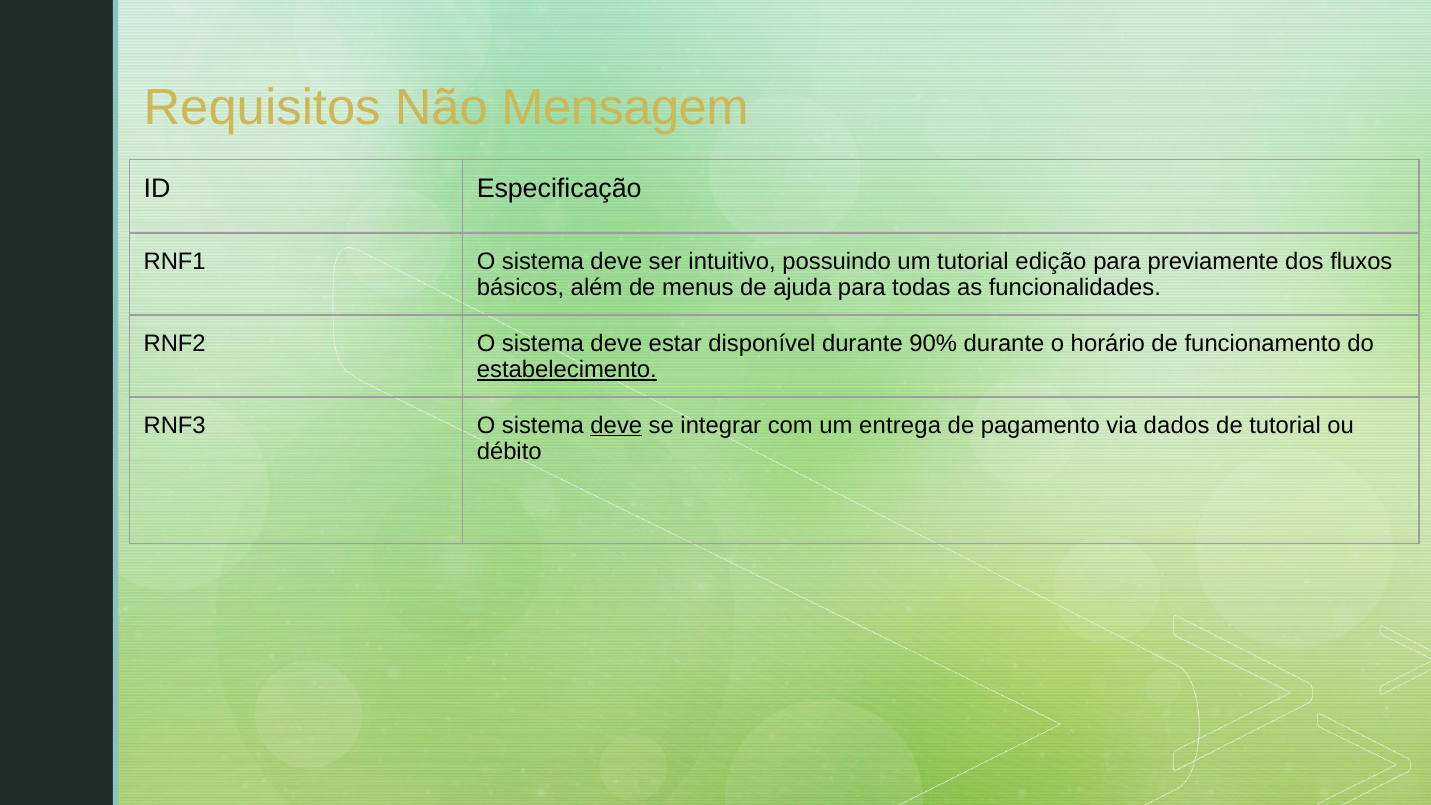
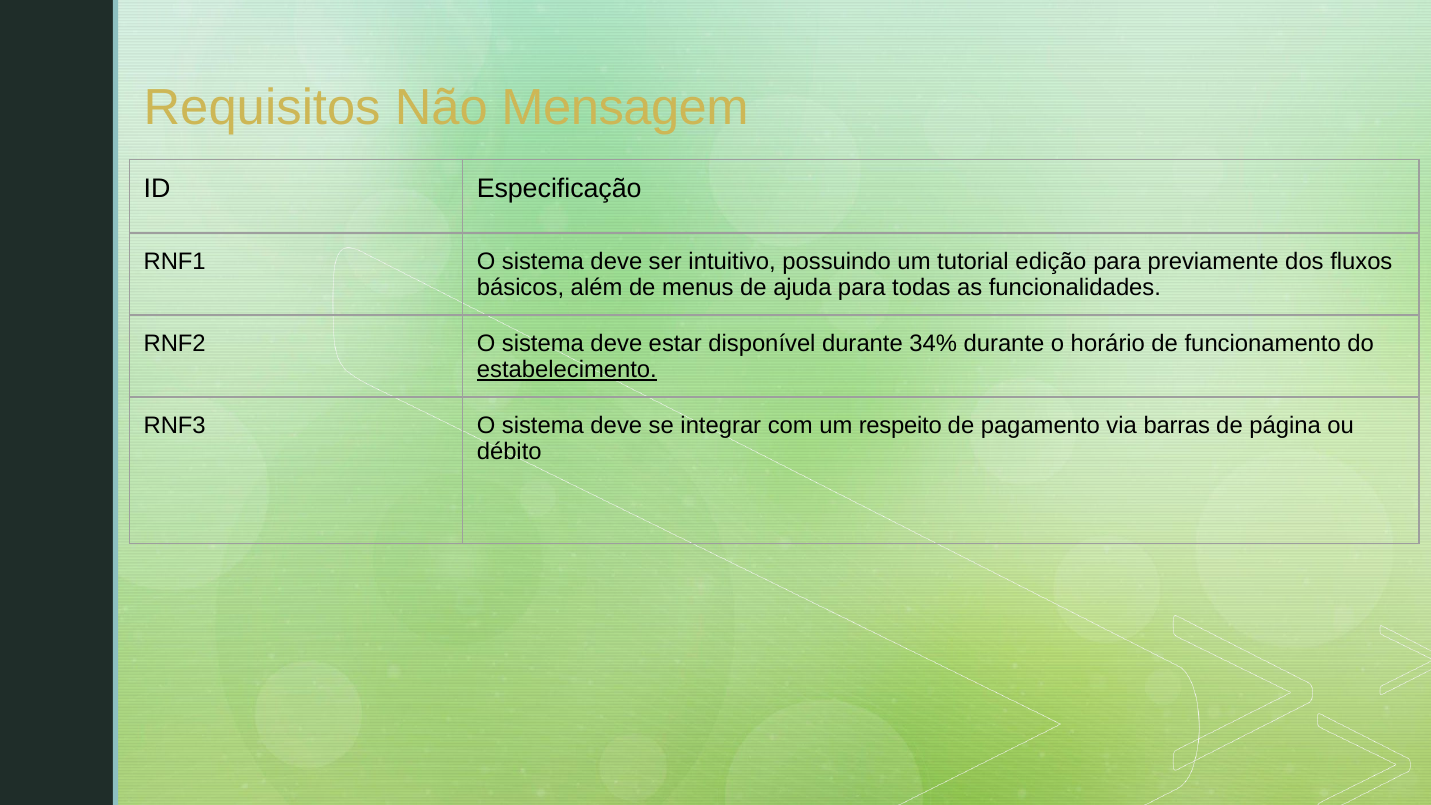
90%: 90% -> 34% (933, 343)
deve underline: present -> none (616, 425)
entrega: entrega -> respeito (900, 425)
dados: dados -> barras (1177, 425)
de tutorial: tutorial -> página (1285, 425)
